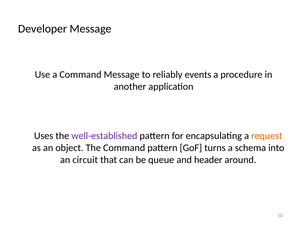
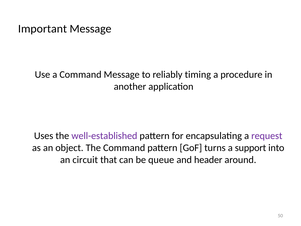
Developer: Developer -> Important (42, 29)
events: events -> timing (198, 74)
request colour: orange -> purple (267, 136)
schema: schema -> support (251, 148)
